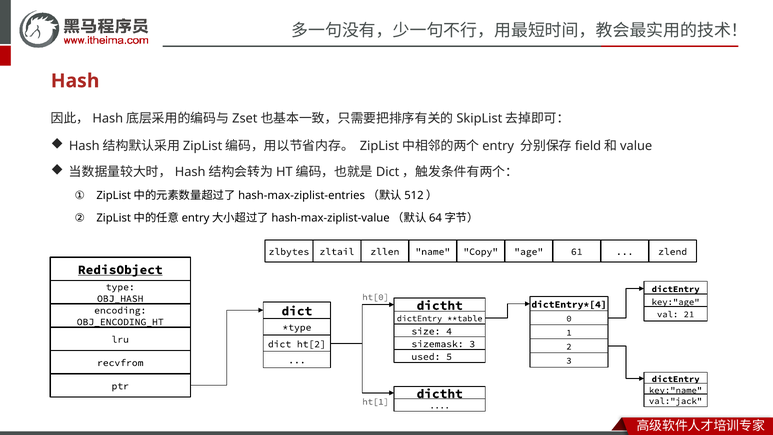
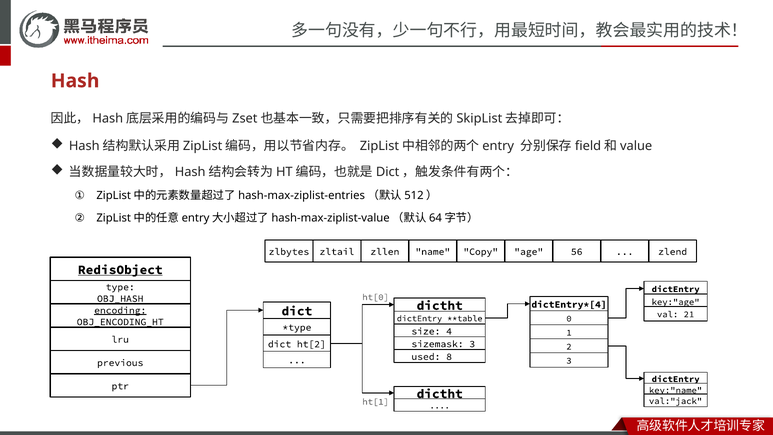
61: 61 -> 56 (577, 252)
encoding underline: none -> present (120, 310)
5: 5 -> 8 (449, 357)
recvfrom: recvfrom -> previous (120, 363)
